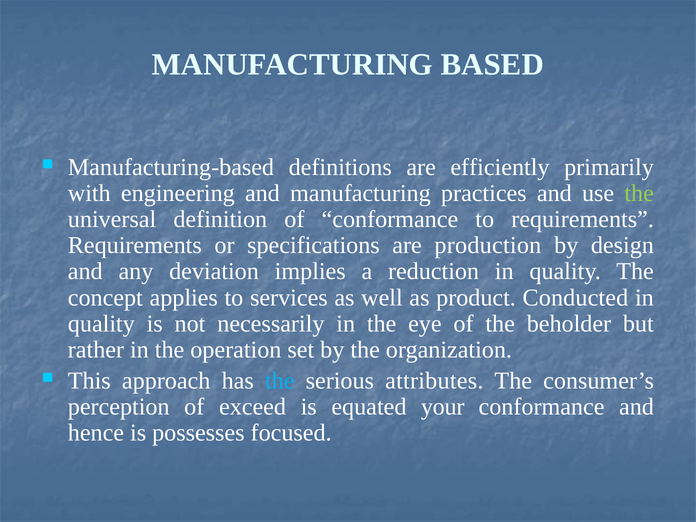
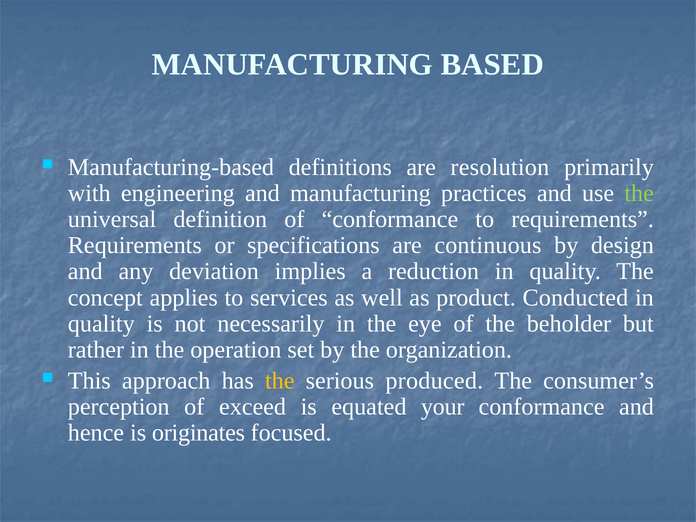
efficiently: efficiently -> resolution (500, 167)
production: production -> continuous (488, 245)
the colour: light blue -> yellow (280, 381)
attributes: attributes -> produced (434, 381)
possesses: possesses -> originates (198, 433)
